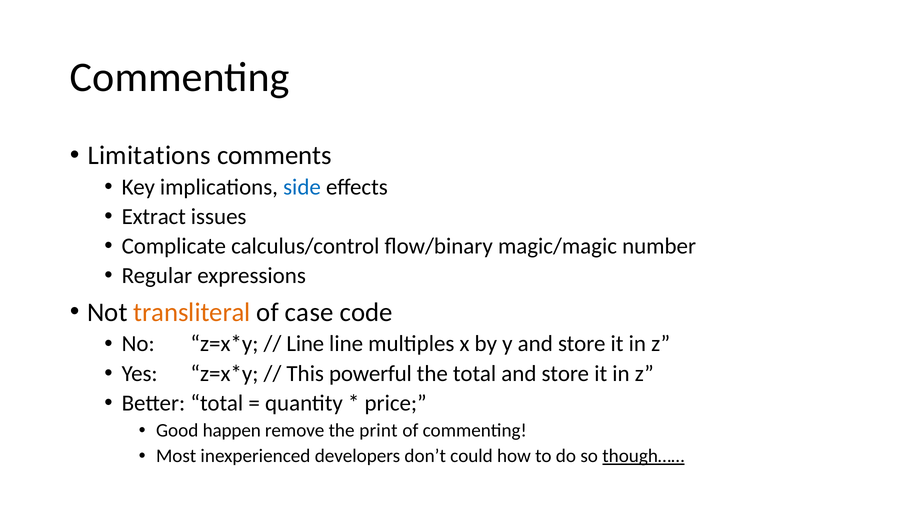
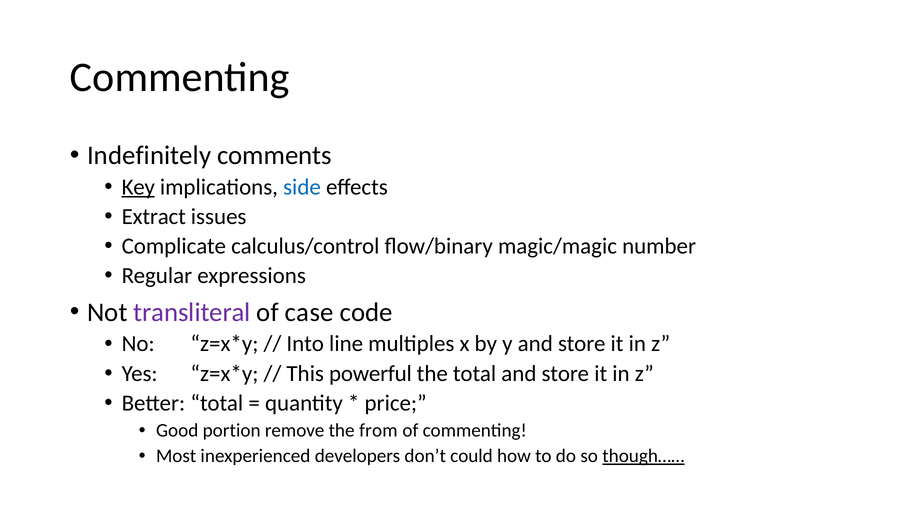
Limitations: Limitations -> Indefinitely (149, 155)
Key underline: none -> present (138, 187)
transliteral colour: orange -> purple (192, 312)
Line: Line -> Into (305, 343)
happen: happen -> portion (232, 430)
print: print -> from (378, 430)
